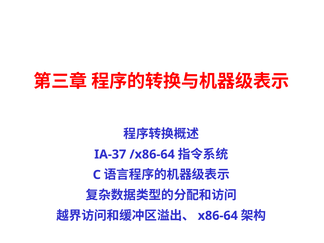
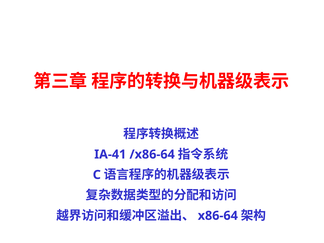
IA-37: IA-37 -> IA-41 (110, 154)
